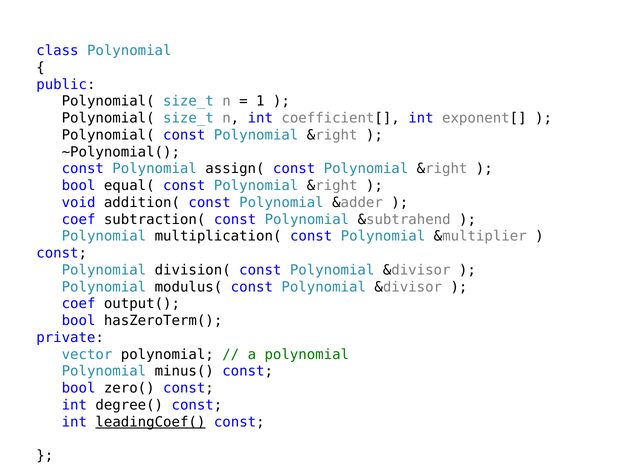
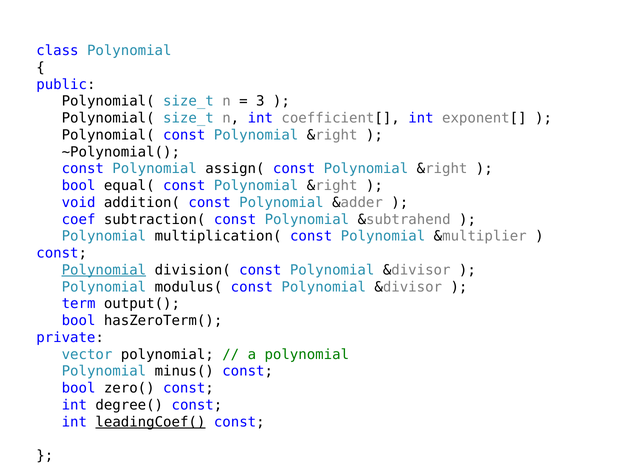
1: 1 -> 3 (260, 101)
Polynomial underline: none -> present (104, 270)
coef: coef -> term (79, 304)
